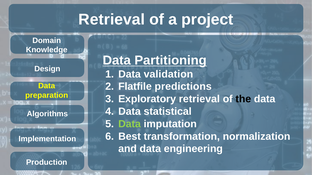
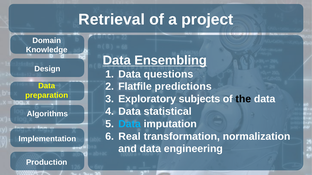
Partitioning: Partitioning -> Ensembling (171, 60)
validation: validation -> questions (168, 74)
Exploratory retrieval: retrieval -> subjects (199, 99)
Data colour: light green -> light blue (130, 124)
Best: Best -> Real (129, 137)
